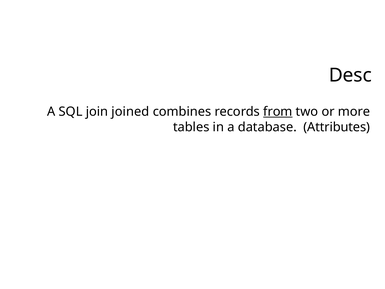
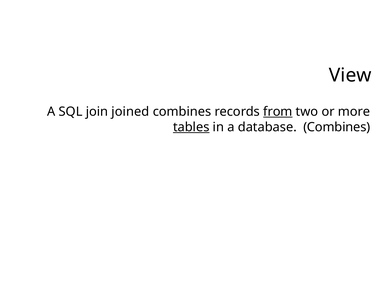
Desc: Desc -> View (350, 75)
tables underline: none -> present (191, 127)
database Attributes: Attributes -> Combines (337, 127)
